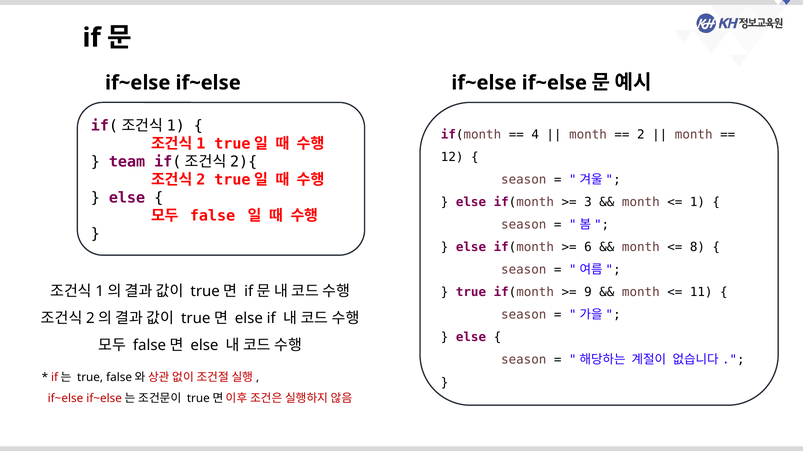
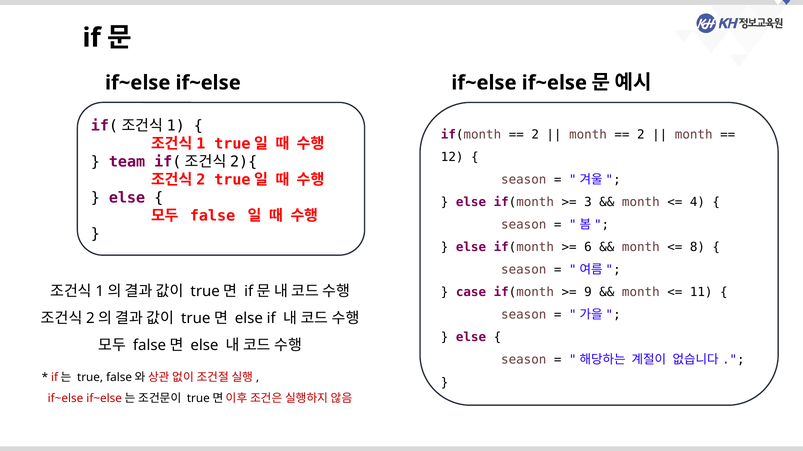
4: 4 -> 2 (535, 135)
1: 1 -> 4 (697, 202)
true: true -> case (471, 293)
